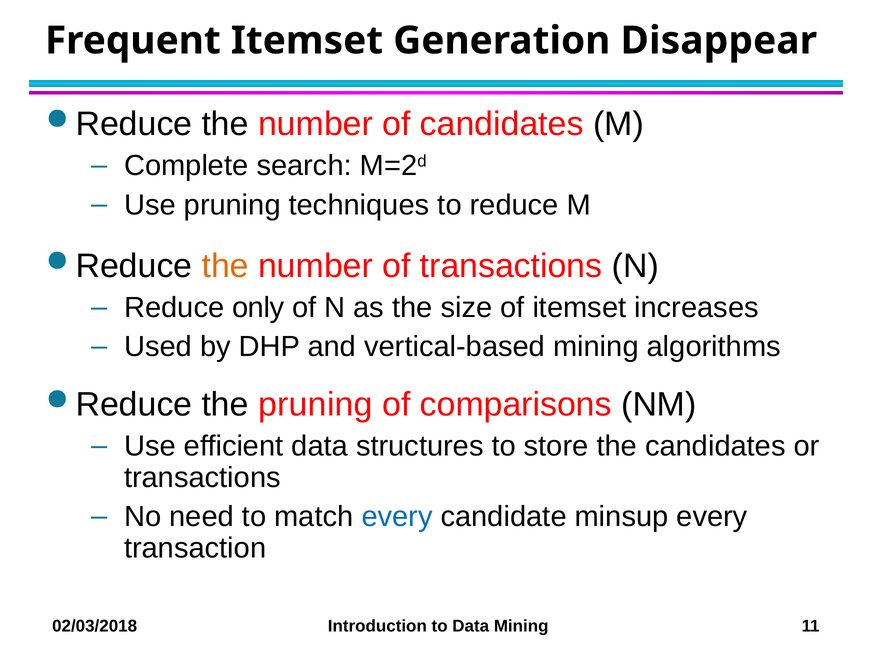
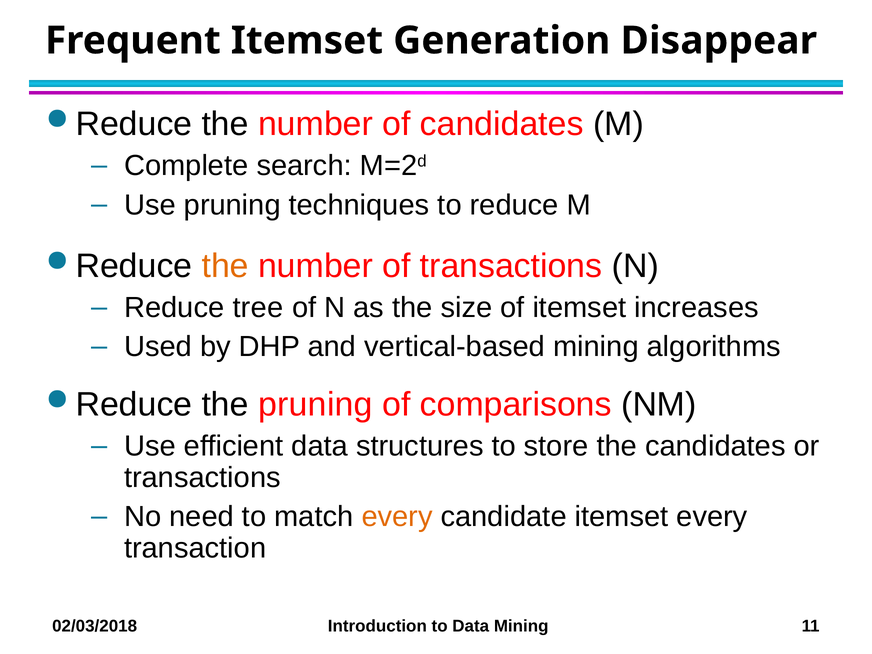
only: only -> tree (258, 308)
every colour: blue -> orange (397, 517)
candidate minsup: minsup -> itemset (622, 517)
